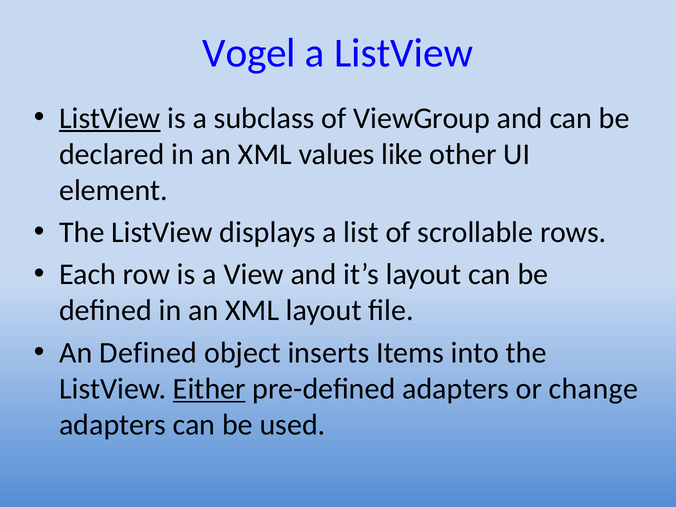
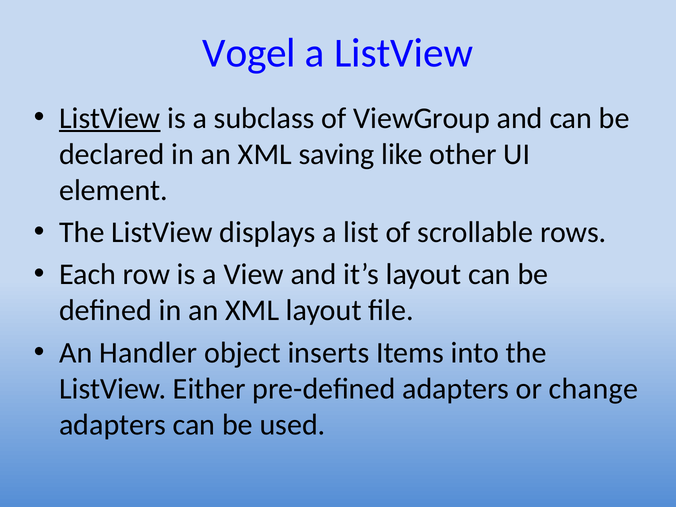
values: values -> saving (337, 154)
An Defined: Defined -> Handler (148, 353)
Either underline: present -> none (209, 389)
